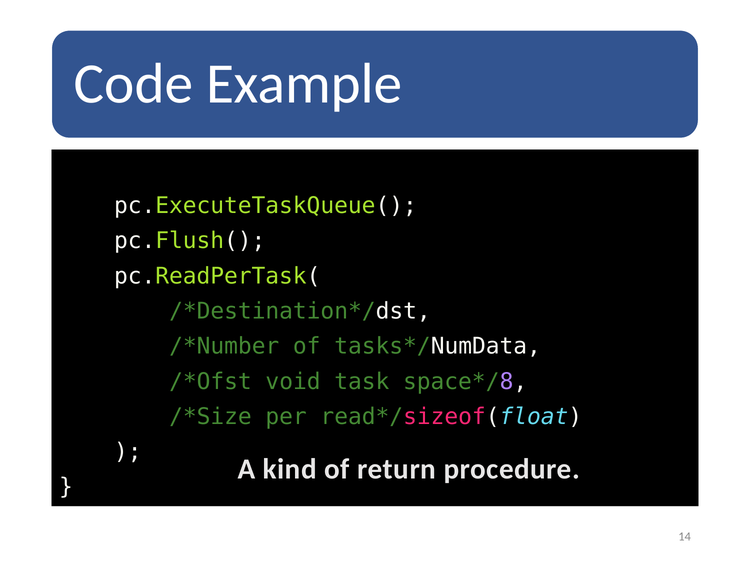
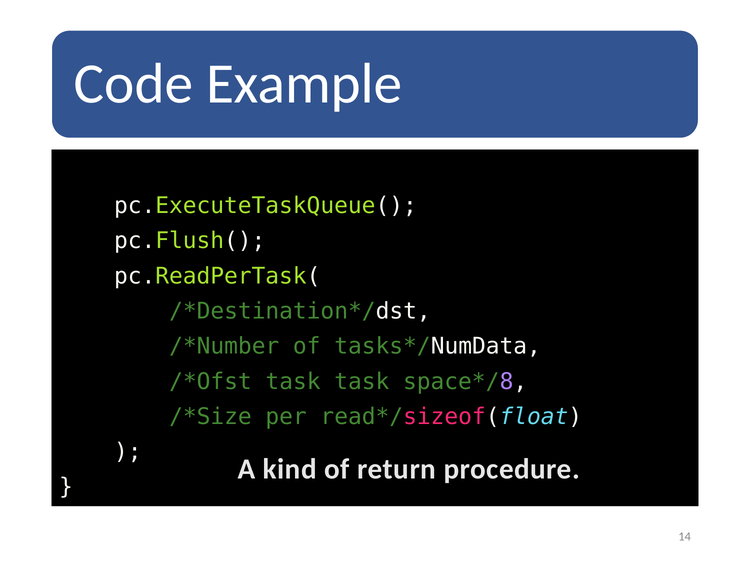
void: void -> task (293, 382)
